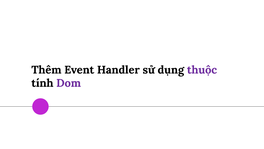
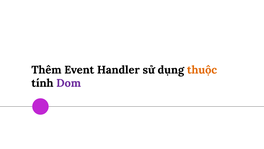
thuộc colour: purple -> orange (202, 70)
